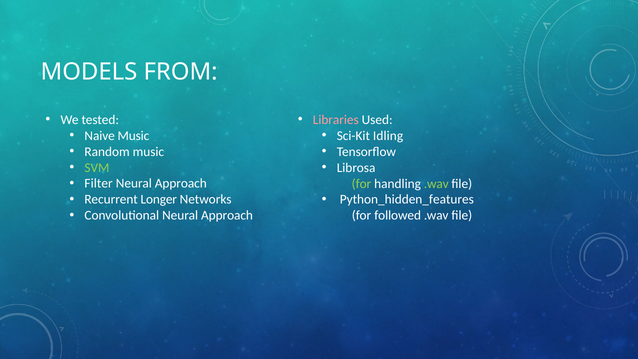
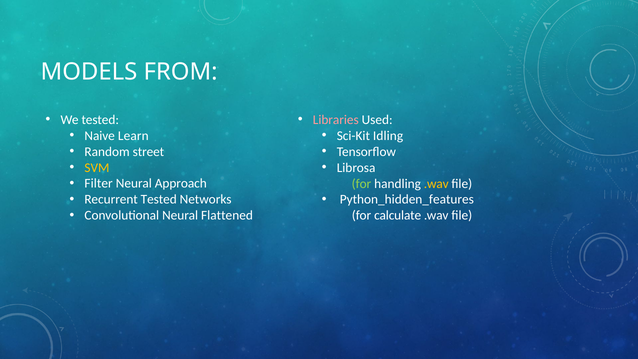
Naive Music: Music -> Learn (133, 136)
Random music: music -> street (148, 152)
SVM colour: light green -> yellow (97, 168)
.wav colour: light green -> yellow (436, 184)
Recurrent Longer: Longer -> Tested (159, 199)
Convolutional Neural Approach: Approach -> Flattened (227, 215)
followed: followed -> calculate (398, 215)
